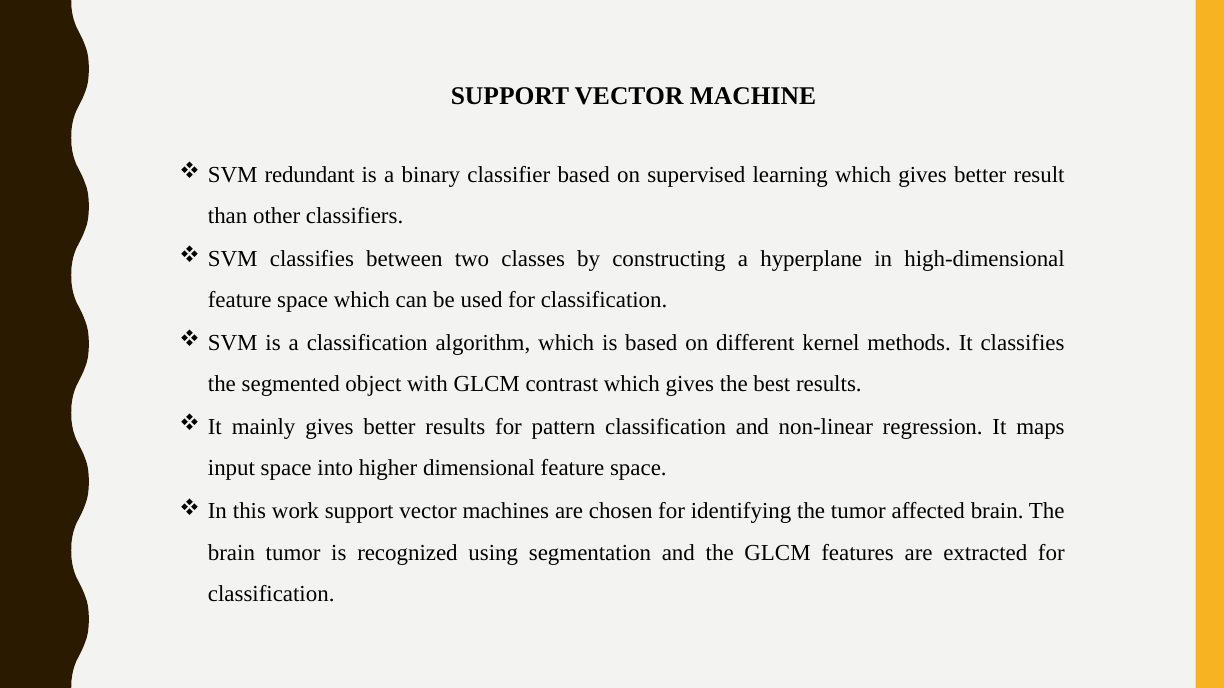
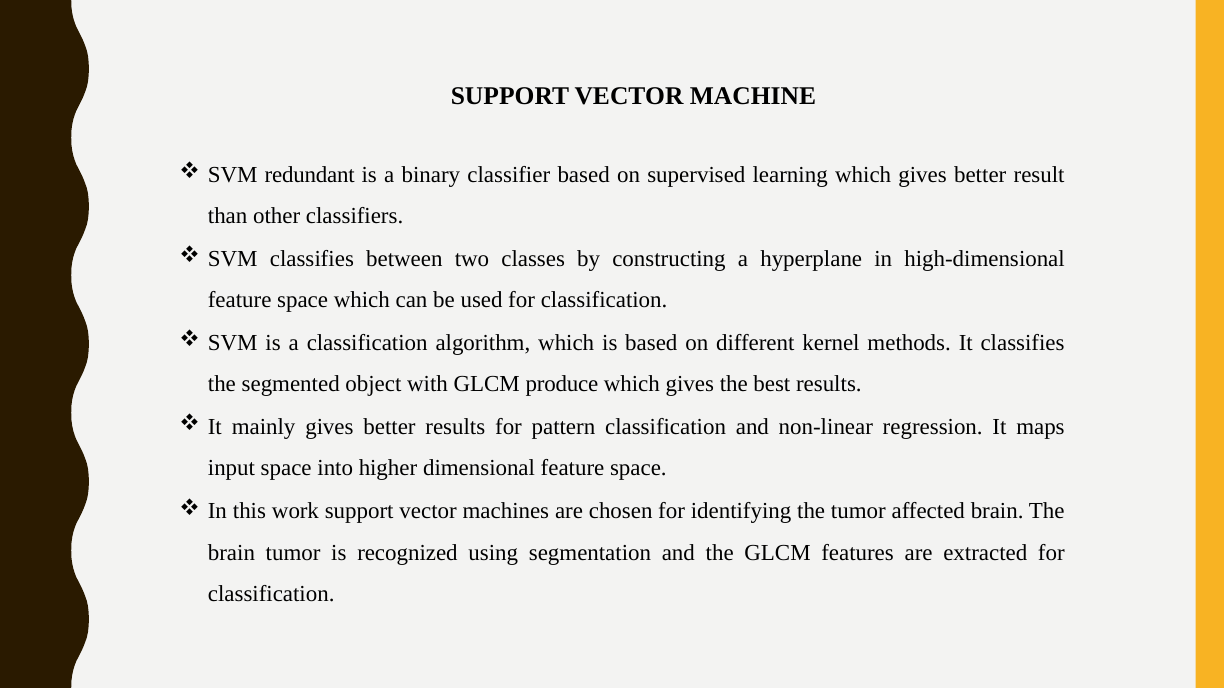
contrast: contrast -> produce (562, 385)
